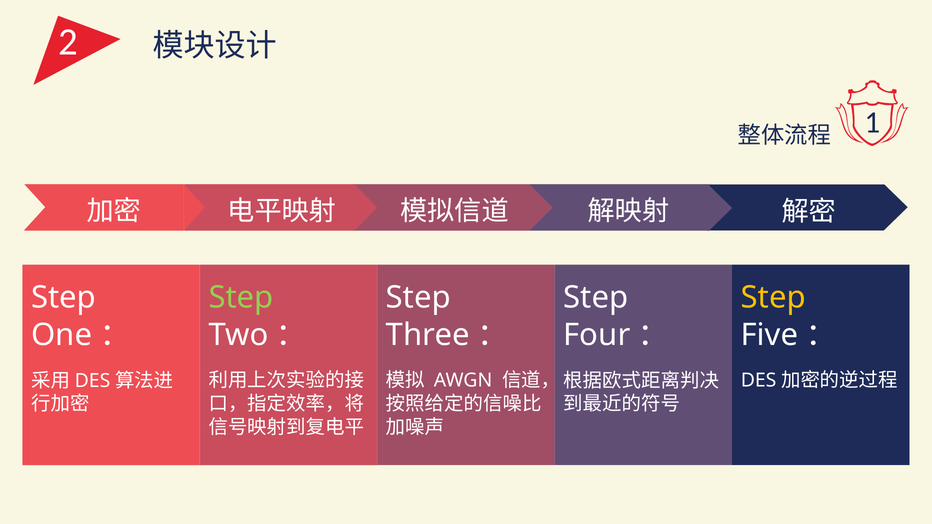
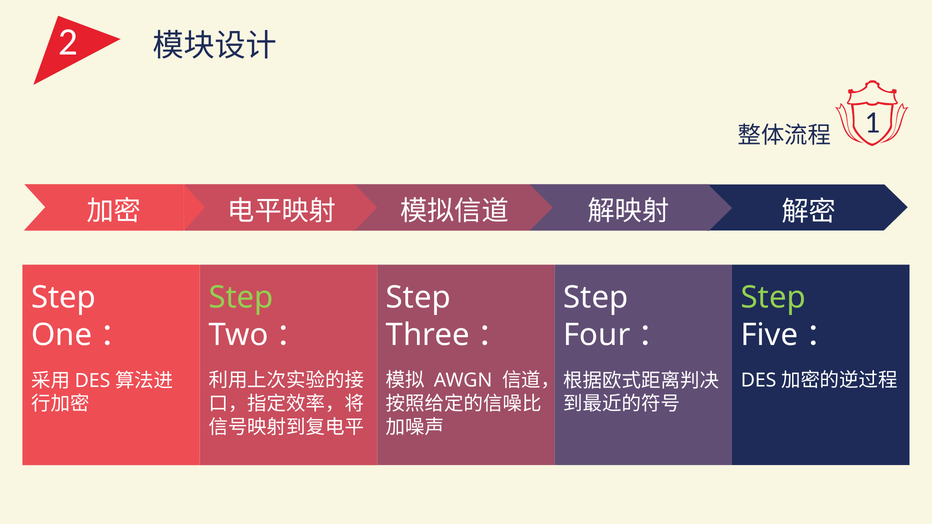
Step colour: yellow -> light green (773, 298)
